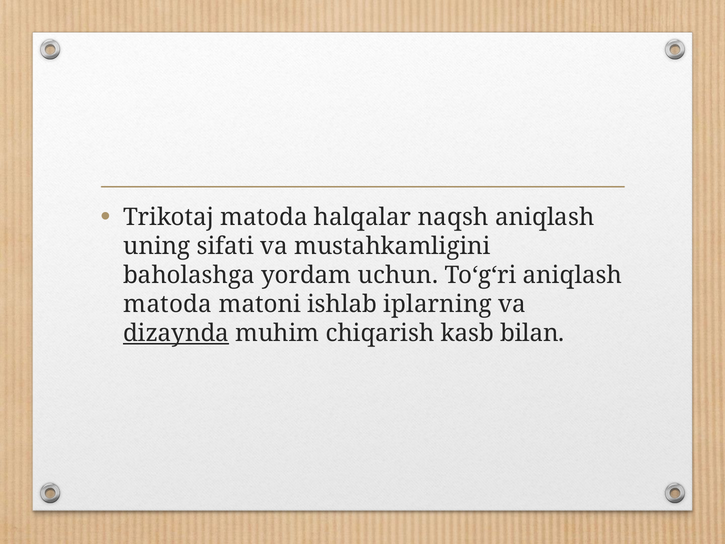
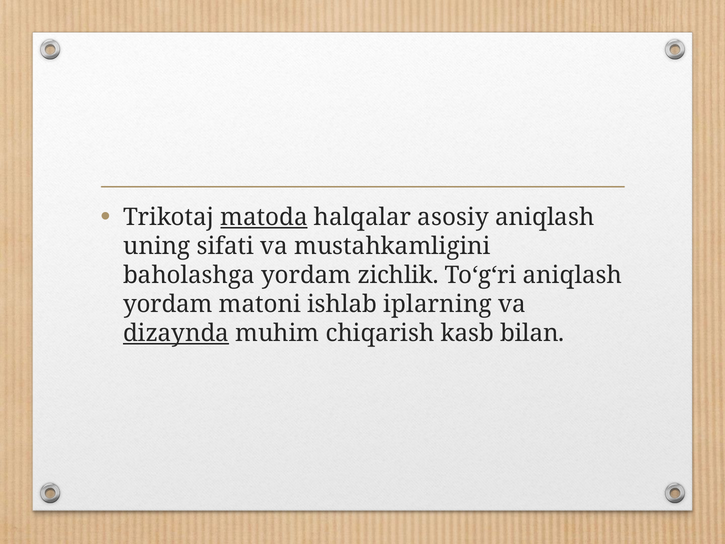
matoda underline: none -> present (264, 217)
naqsh: naqsh -> asosiy (453, 217)
uchun: uchun -> zichlik (398, 275)
matoda: matoda -> yordam (168, 304)
